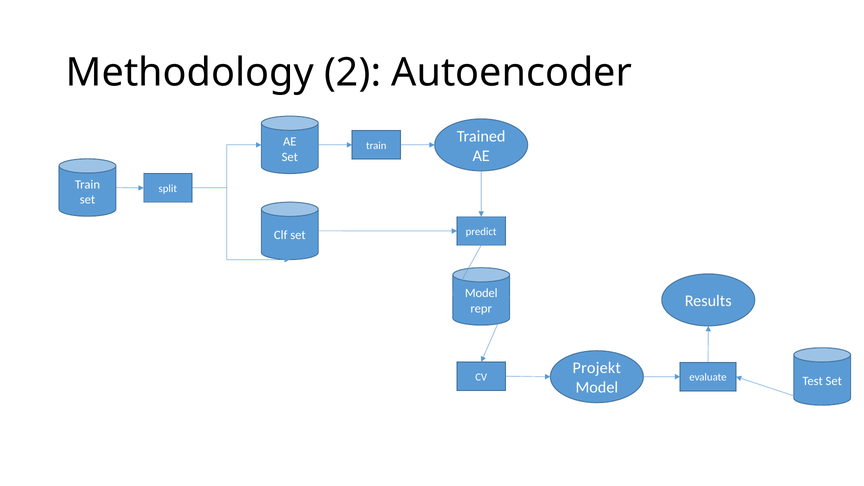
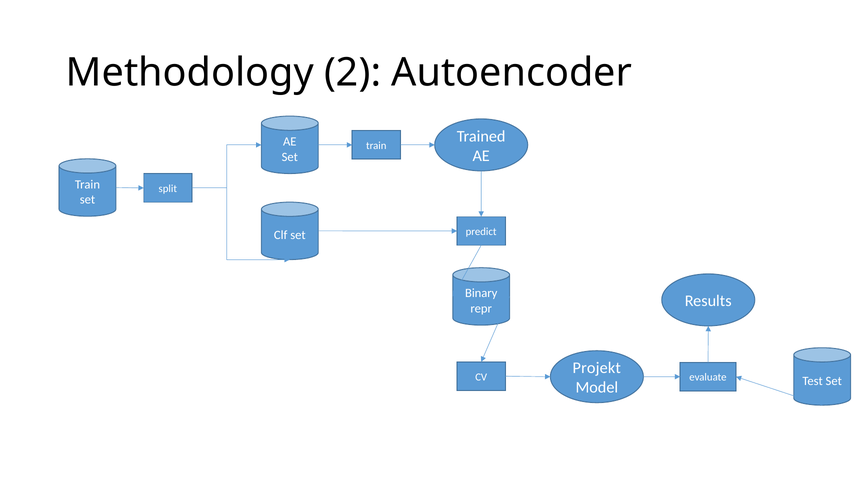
Model: Model -> Binary (481, 293)
